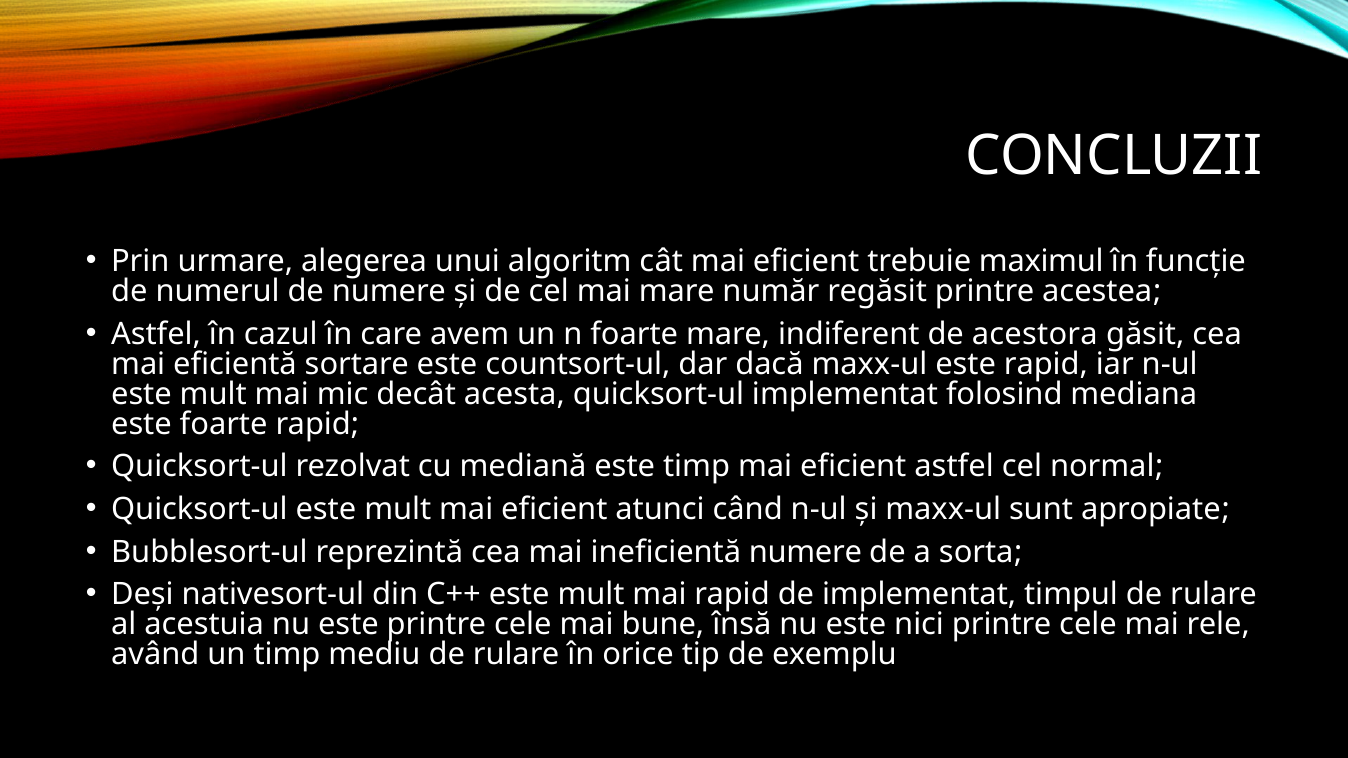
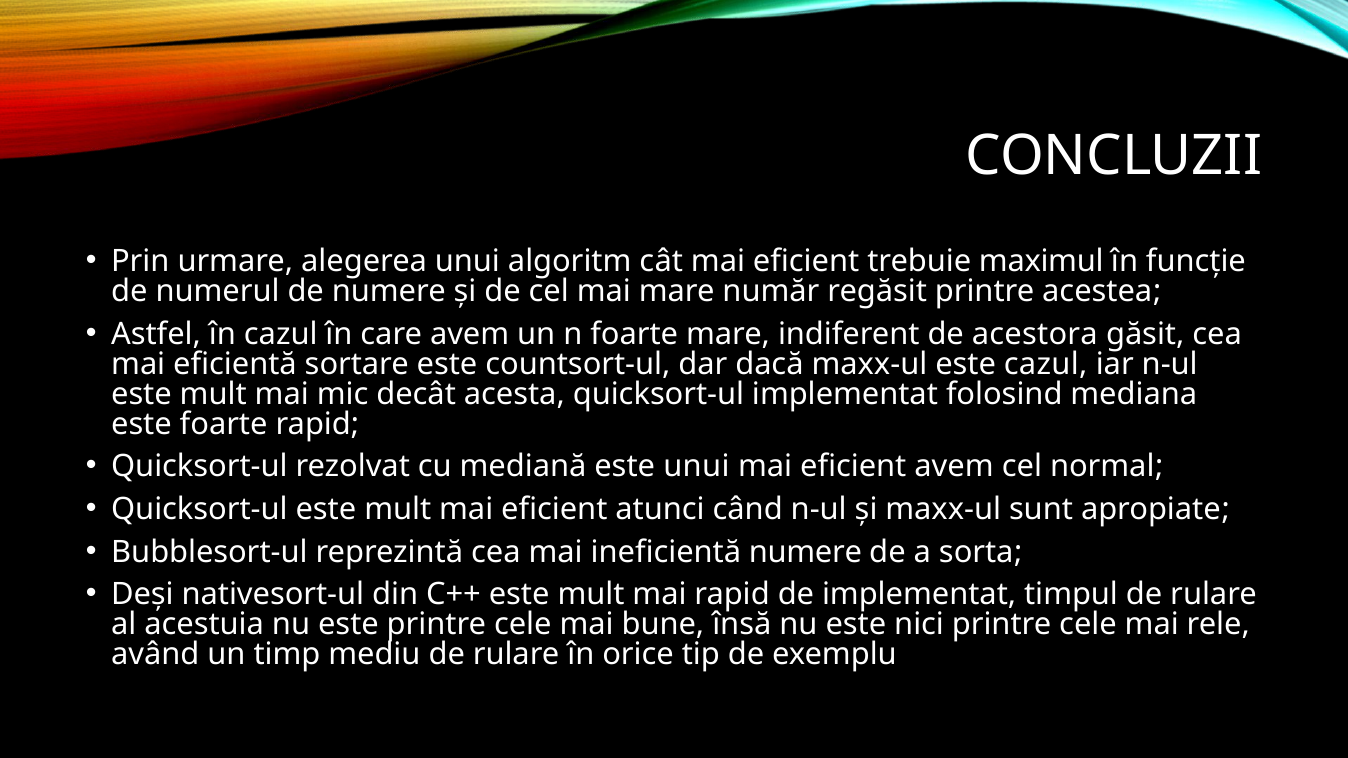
este rapid: rapid -> cazul (1046, 364)
este timp: timp -> unui (696, 467)
eficient astfel: astfel -> avem (954, 467)
